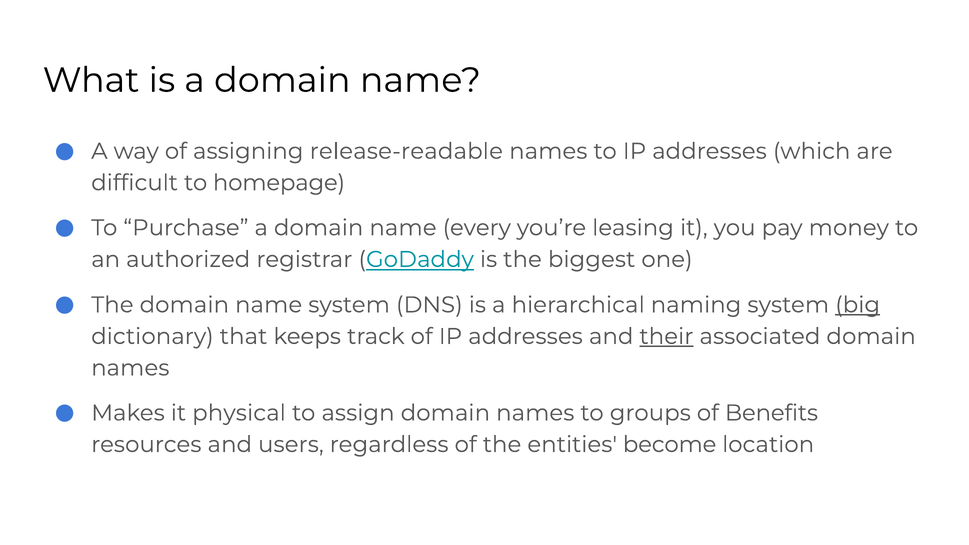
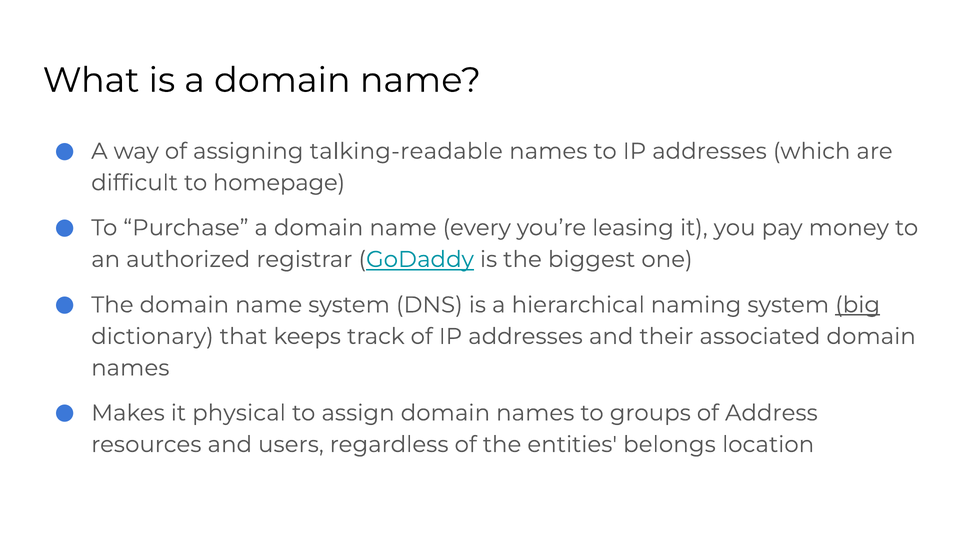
release-readable: release-readable -> talking-readable (406, 151)
their underline: present -> none (666, 336)
Benefits: Benefits -> Address (771, 413)
become: become -> belongs (669, 445)
